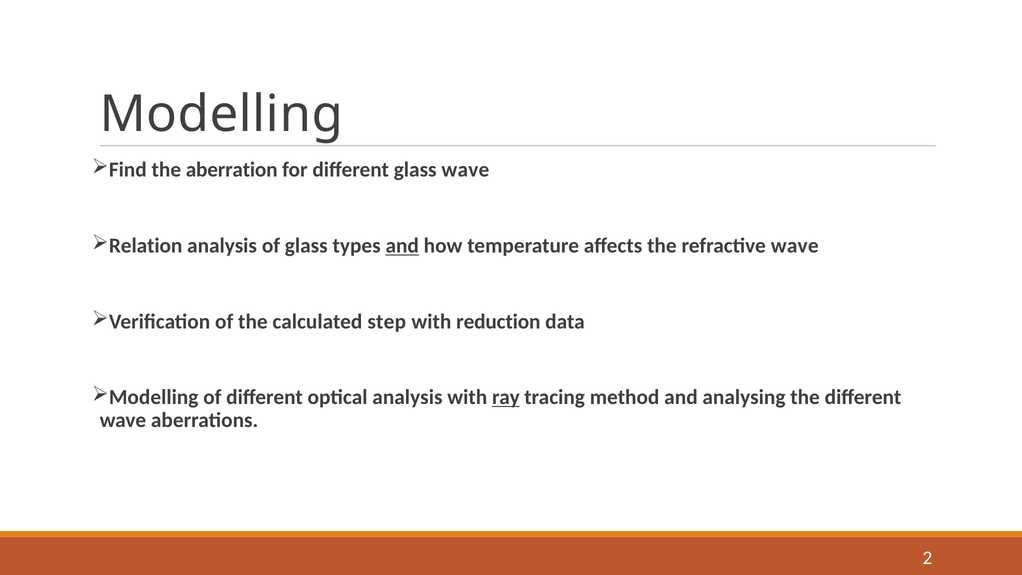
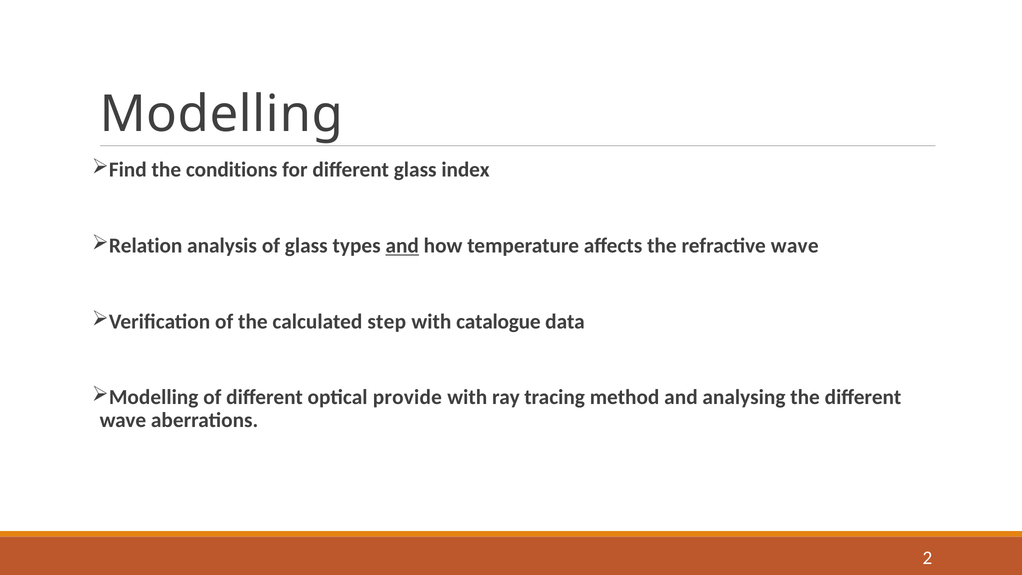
aberration: aberration -> conditions (232, 170)
glass wave: wave -> index (466, 170)
reduction: reduction -> catalogue (498, 322)
optical analysis: analysis -> provide (407, 397)
ray underline: present -> none (506, 397)
